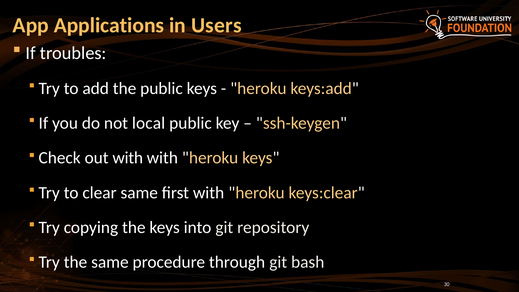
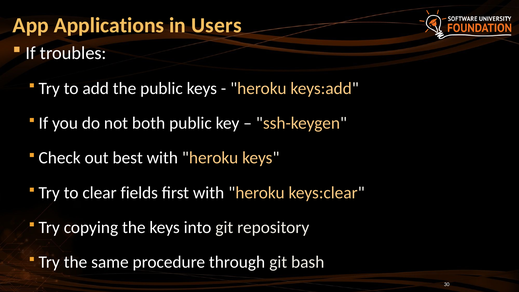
local: local -> both (149, 123)
out with: with -> best (128, 158)
clear same: same -> fields (139, 193)
